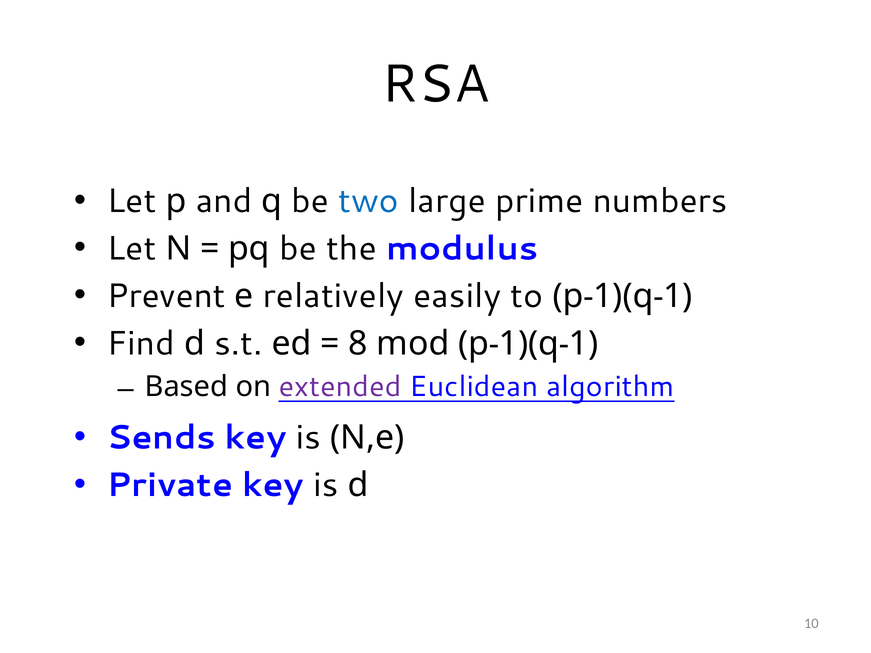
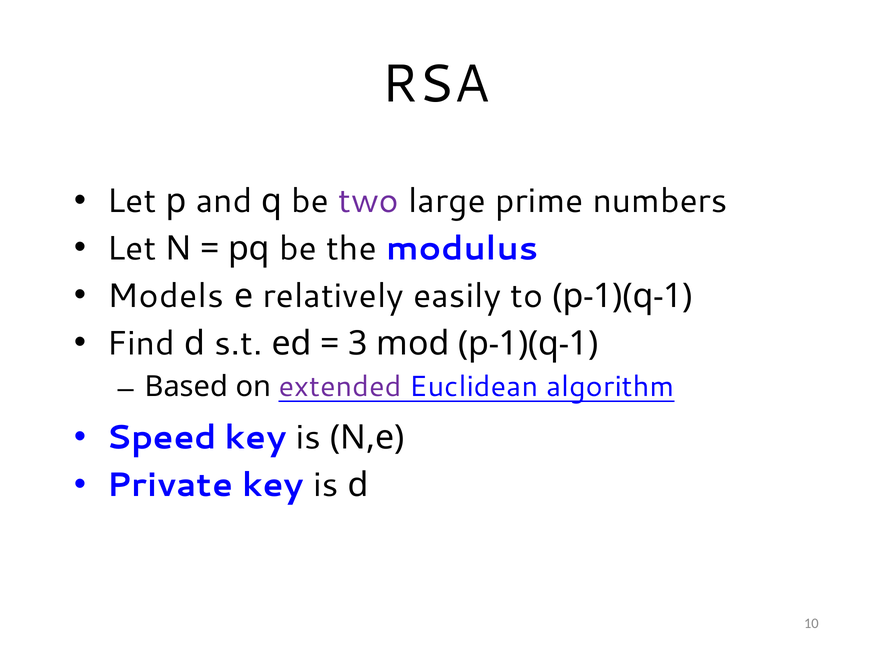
two colour: blue -> purple (369, 201)
Prevent: Prevent -> Models (166, 296)
8: 8 -> 3 (358, 344)
Sends: Sends -> Speed (161, 438)
